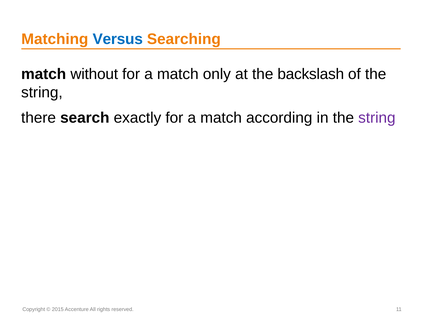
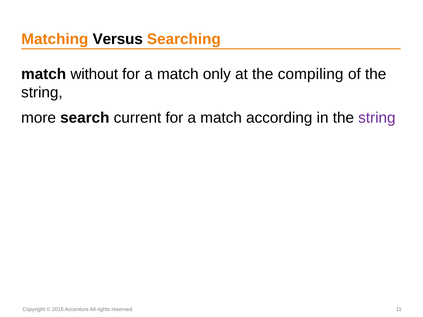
Versus colour: blue -> black (118, 39)
backslash: backslash -> compiling (311, 74)
there: there -> more (39, 118)
exactly: exactly -> current (137, 118)
